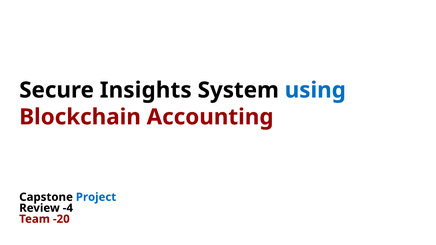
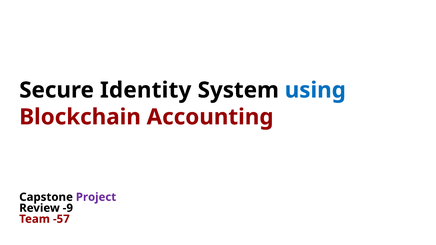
Insights: Insights -> Identity (146, 90)
Project colour: blue -> purple (96, 197)
-4: -4 -> -9 (68, 208)
-20: -20 -> -57 (61, 219)
